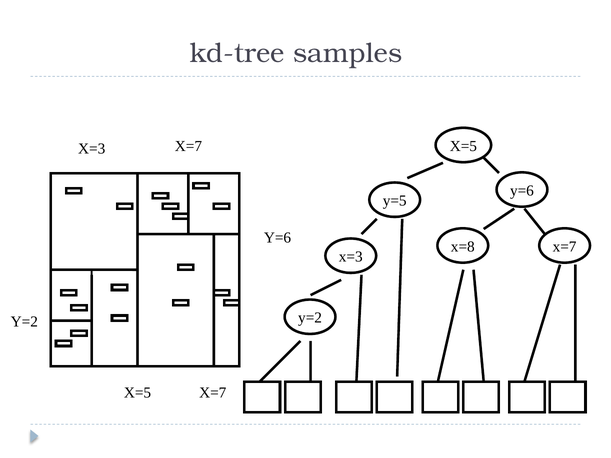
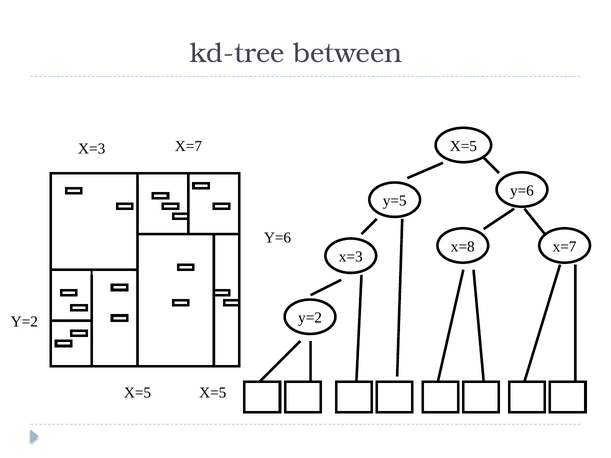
samples: samples -> between (348, 53)
X=5 X=7: X=7 -> X=5 (213, 393)
